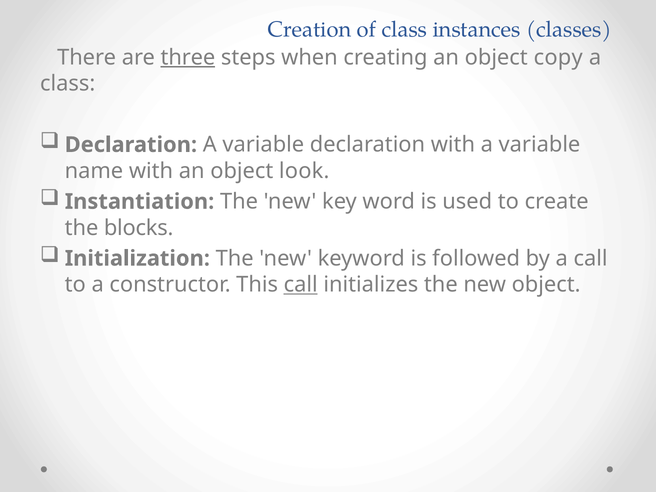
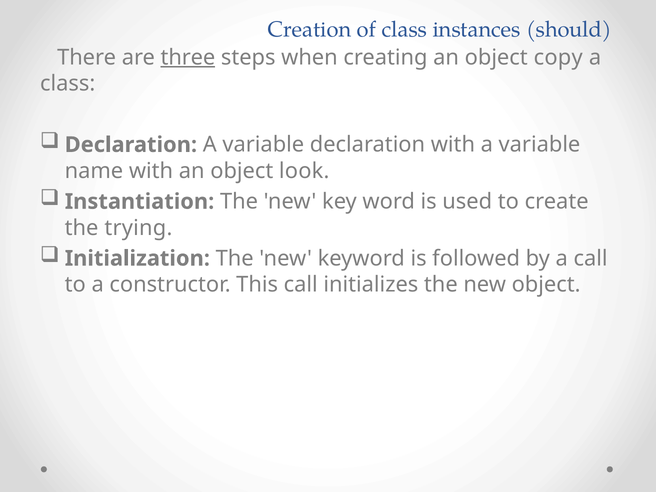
classes: classes -> should (569, 30)
blocks: blocks -> trying (138, 228)
call underline: present -> none (301, 285)
